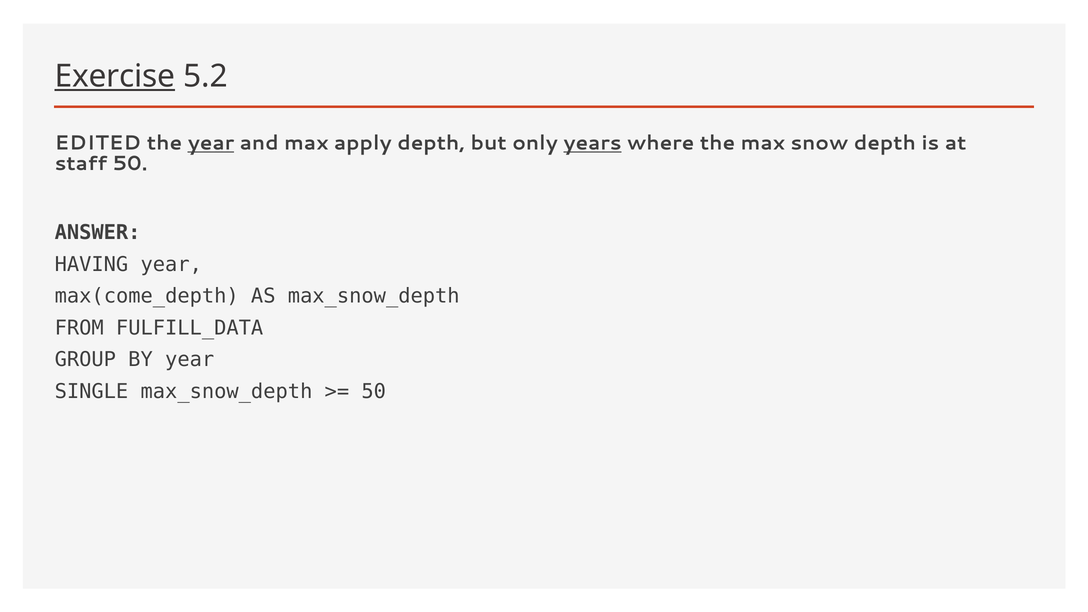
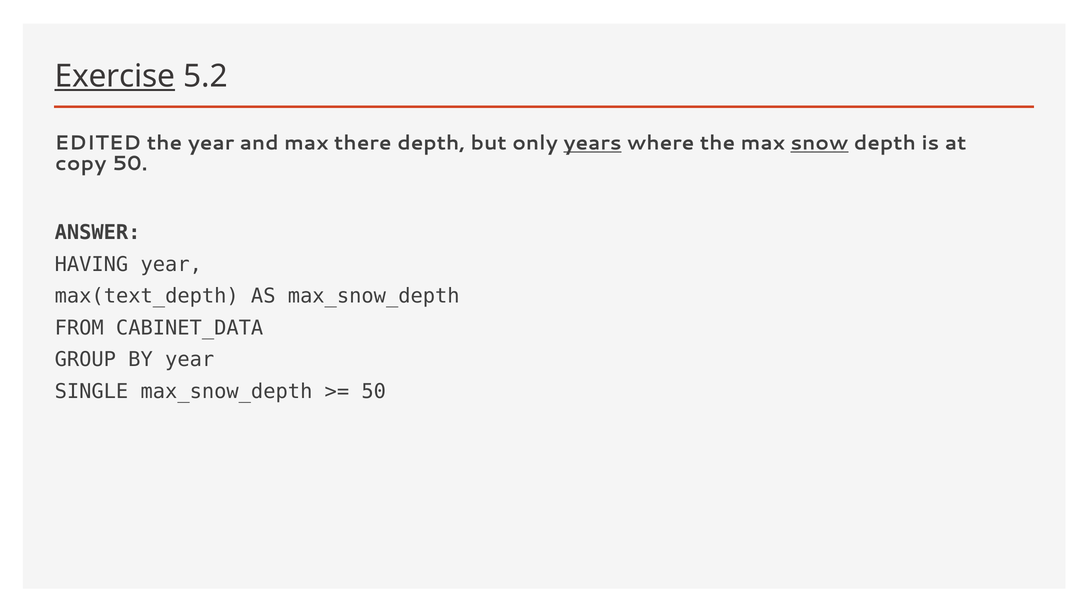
year underline: present -> none (211, 143)
apply: apply -> there (363, 143)
snow underline: none -> present (819, 143)
staff: staff -> copy (81, 164)
max(come_depth: max(come_depth -> max(text_depth (147, 296)
FULFILL_DATA: FULFILL_DATA -> CABINET_DATA (190, 328)
